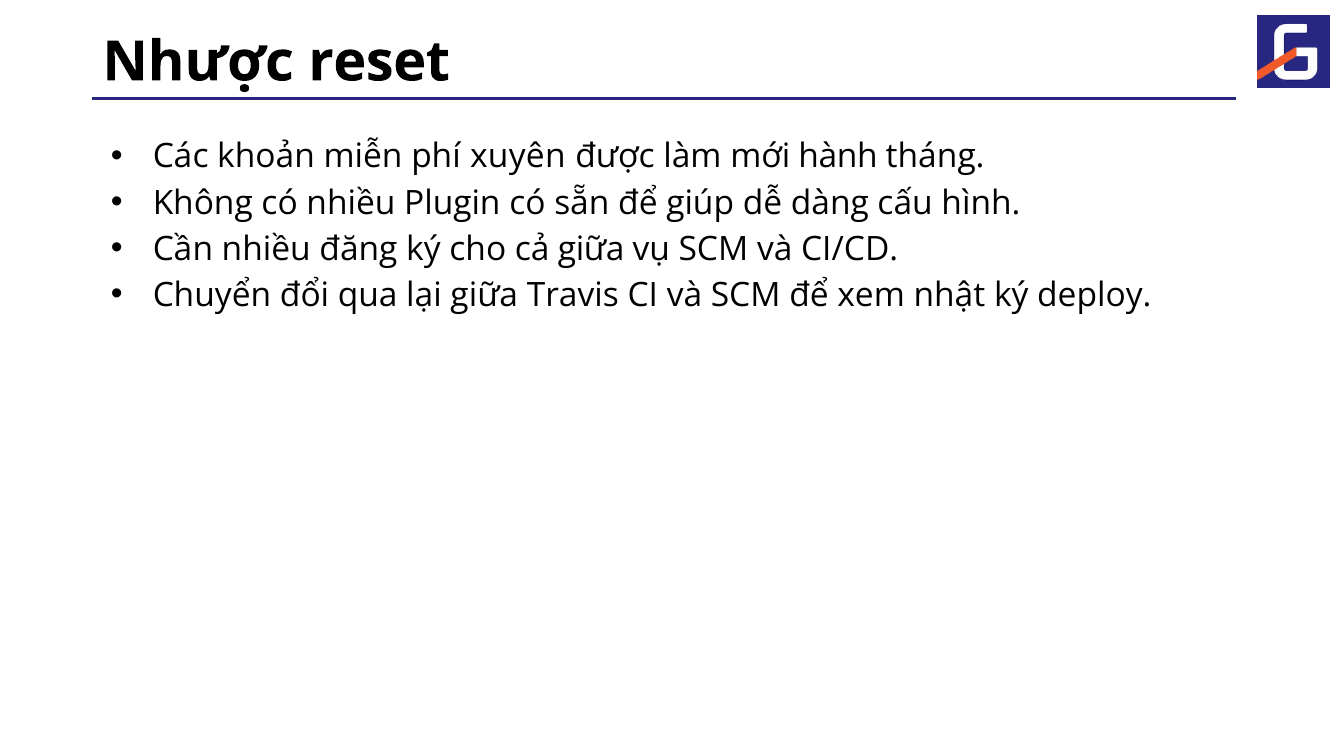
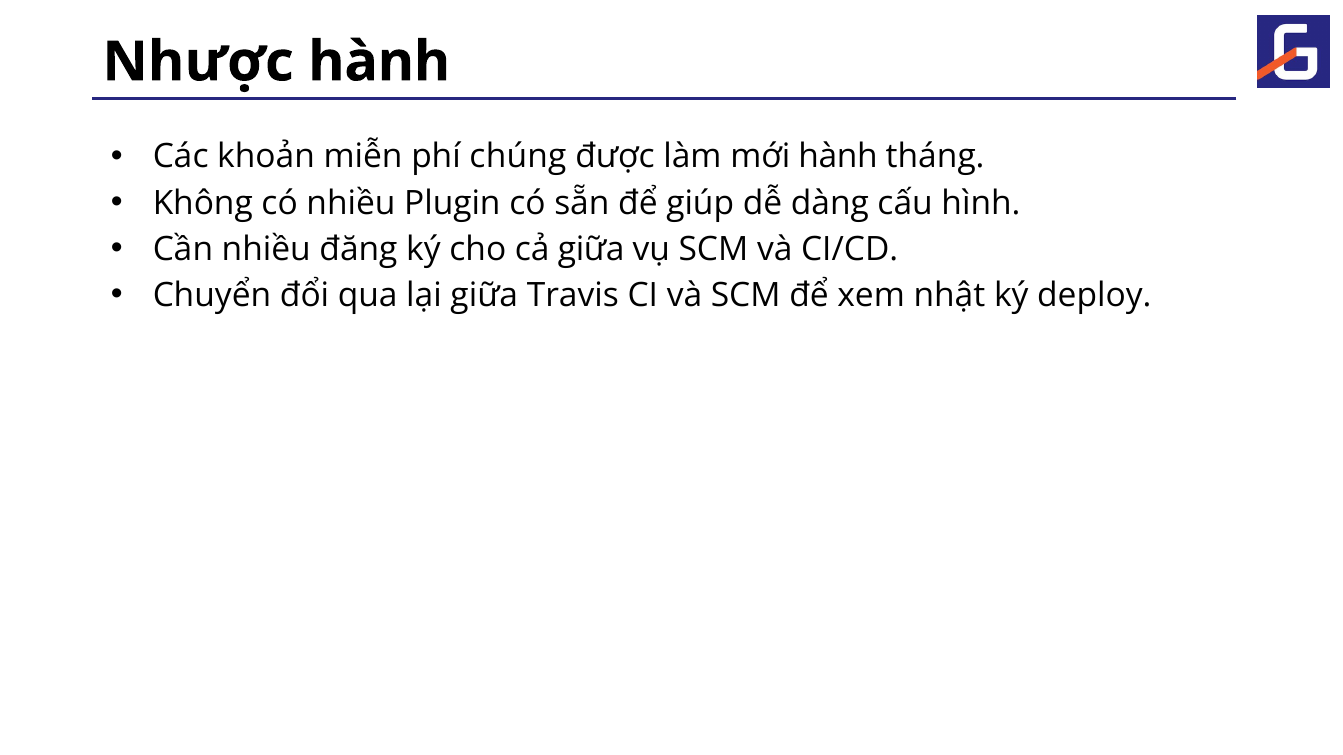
Nhược reset: reset -> hành (379, 62)
xuyên: xuyên -> chúng (518, 157)
